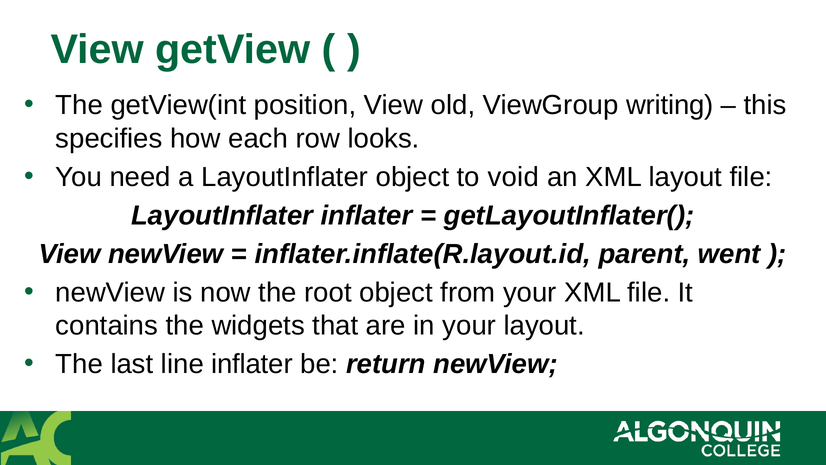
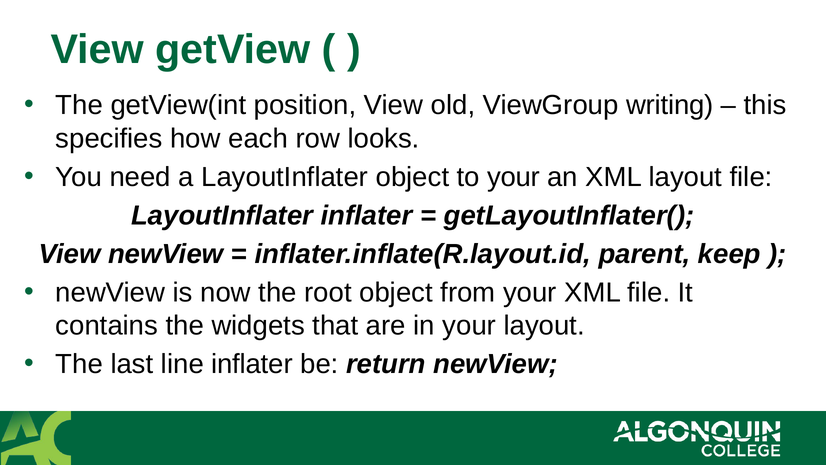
to void: void -> your (514, 177)
went: went -> keep (729, 254)
